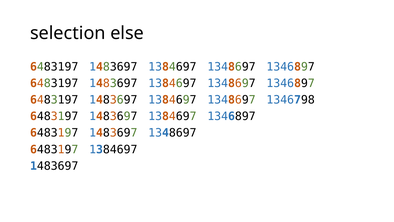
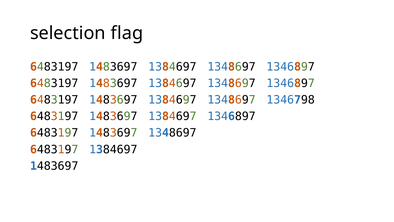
else: else -> flag (127, 33)
